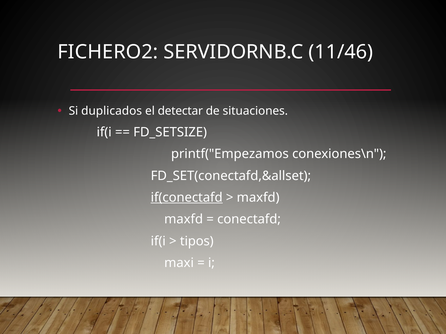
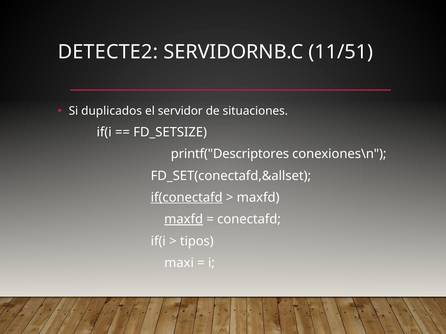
FICHERO2: FICHERO2 -> DETECTE2 (108, 52)
11/46: 11/46 -> 11/51 (341, 52)
detectar: detectar -> servidor (180, 111)
printf("Empezamos: printf("Empezamos -> printf("Descriptores (230, 154)
maxfd underline: none -> present (184, 220)
